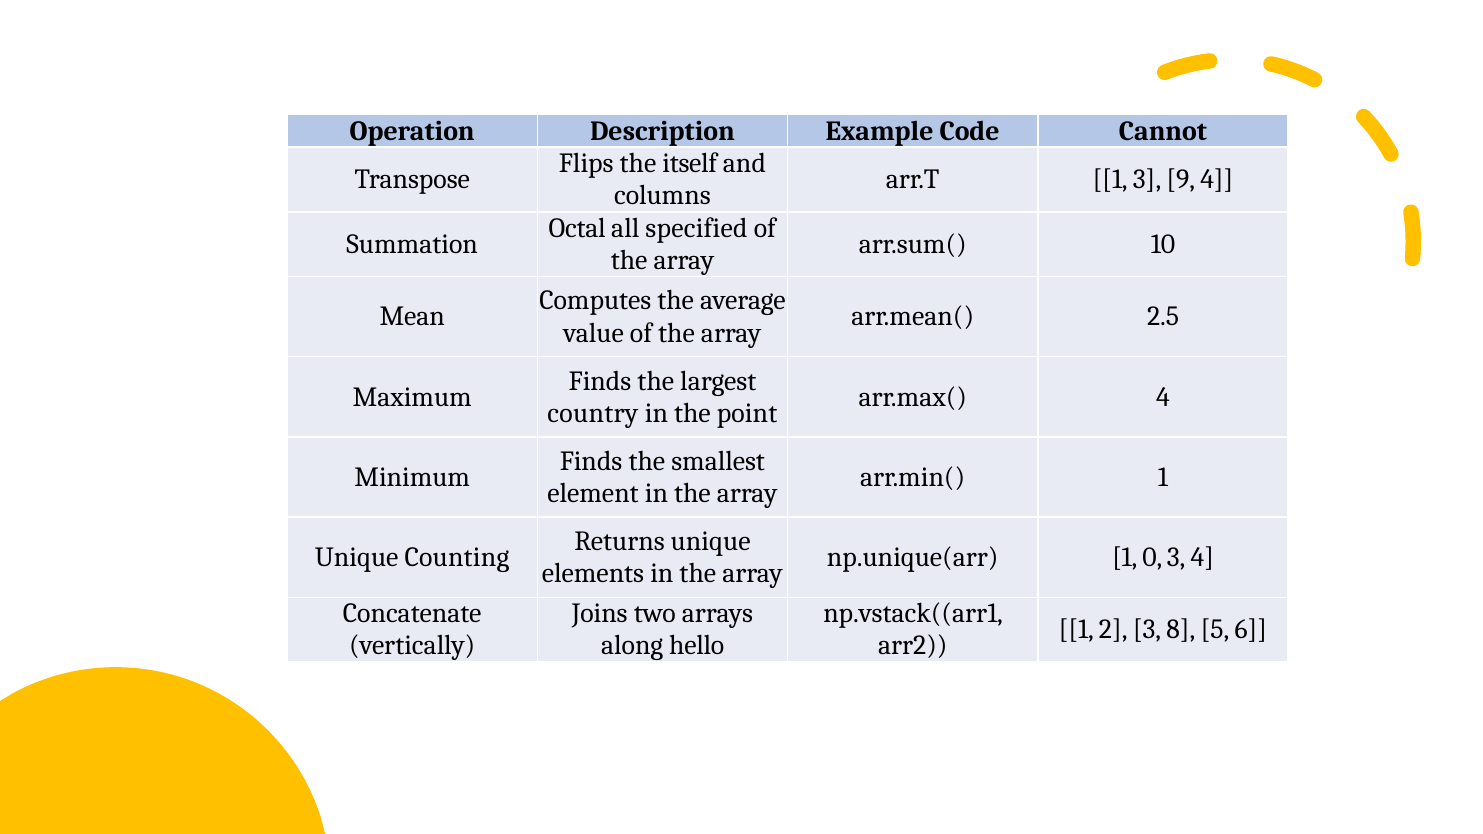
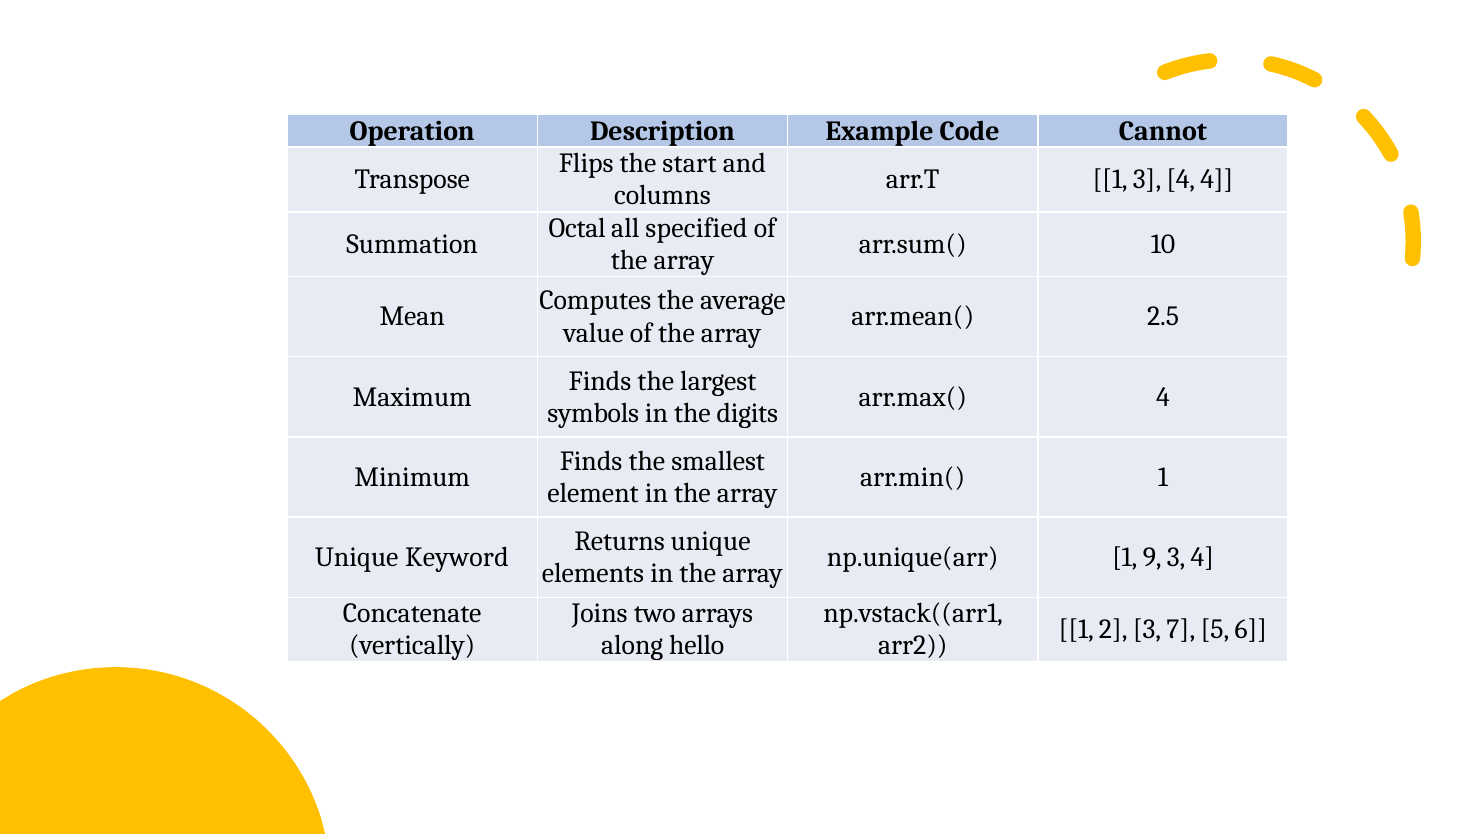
itself: itself -> start (689, 164)
1 3 9: 9 -> 4 (1181, 180)
country: country -> symbols (593, 413)
point: point -> digits (747, 413)
Counting: Counting -> Keyword (457, 557)
0: 0 -> 9 (1152, 557)
8: 8 -> 7 (1181, 630)
